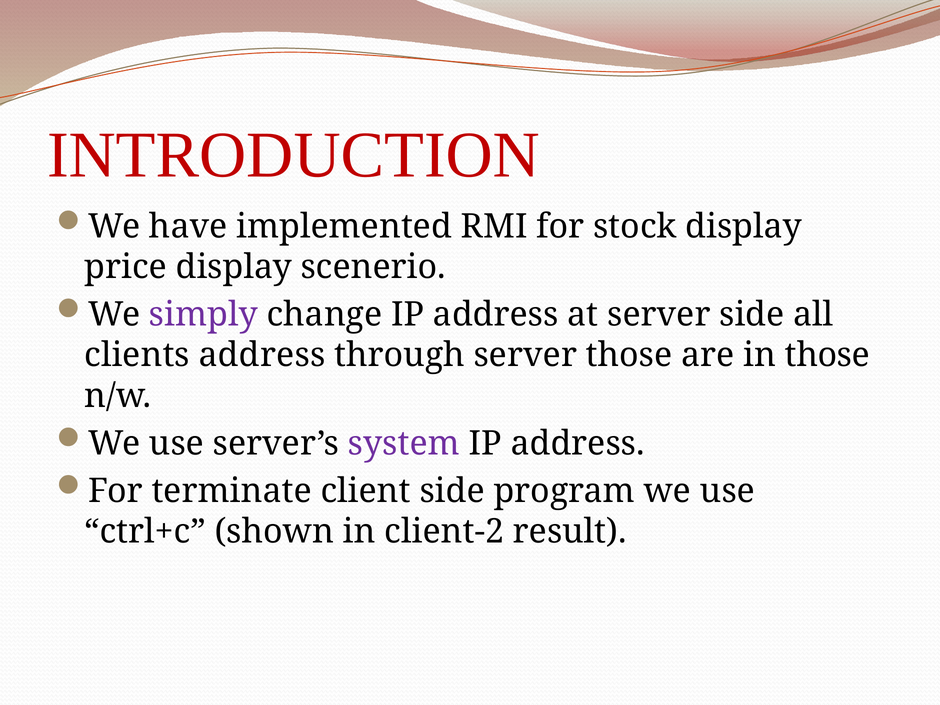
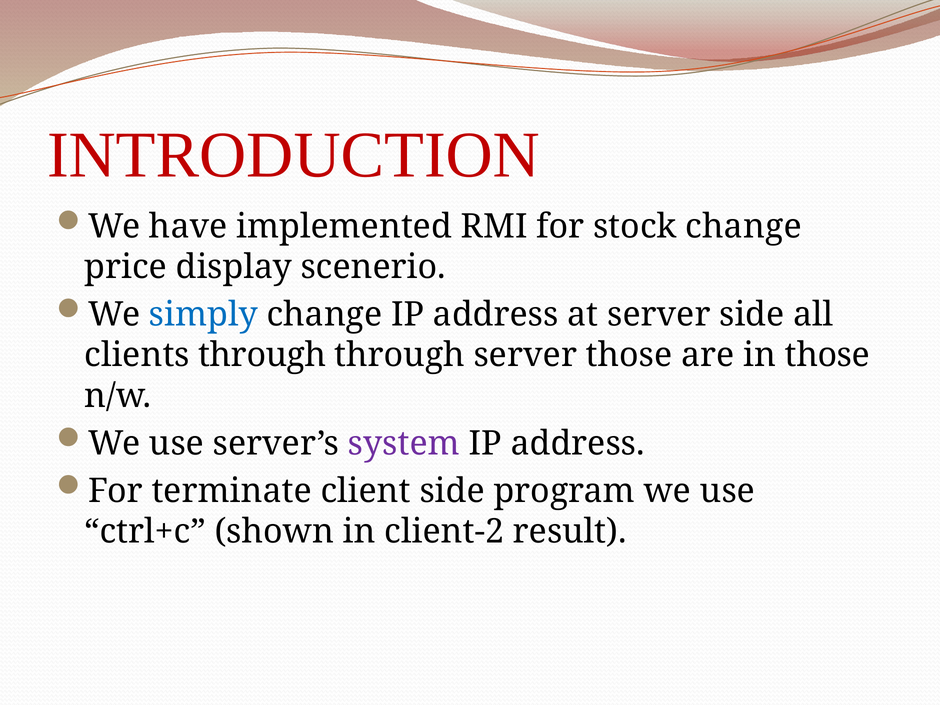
stock display: display -> change (744, 226)
simply colour: purple -> blue (203, 315)
clients address: address -> through (262, 355)
